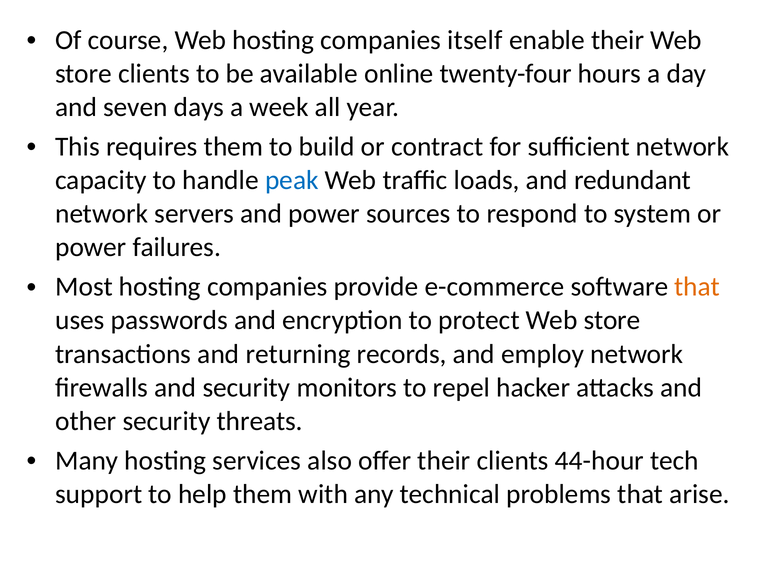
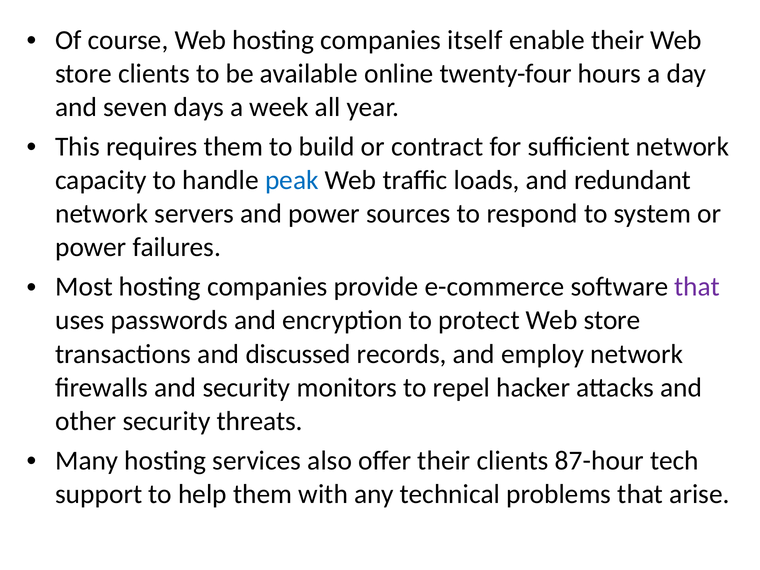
that colour: orange -> purple (697, 287)
returning: returning -> discussed (298, 354)
44-hour: 44-hour -> 87-hour (599, 461)
